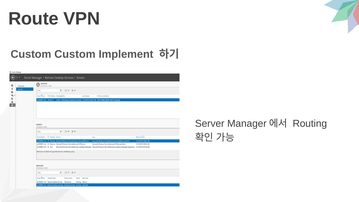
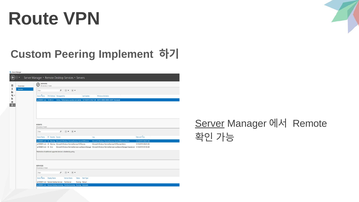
Custom Custom: Custom -> Peering (75, 54)
Server underline: none -> present (210, 124)
Routing: Routing -> Remote (310, 124)
